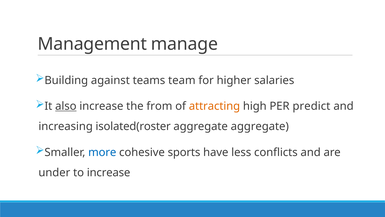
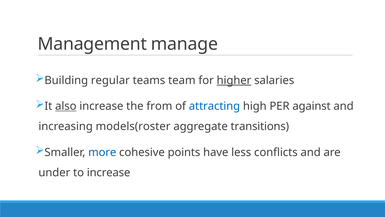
against: against -> regular (110, 80)
higher underline: none -> present (234, 80)
attracting colour: orange -> blue (214, 106)
predict: predict -> against (312, 106)
isolated(roster: isolated(roster -> models(roster (133, 126)
aggregate aggregate: aggregate -> transitions (260, 126)
sports: sports -> points (184, 152)
